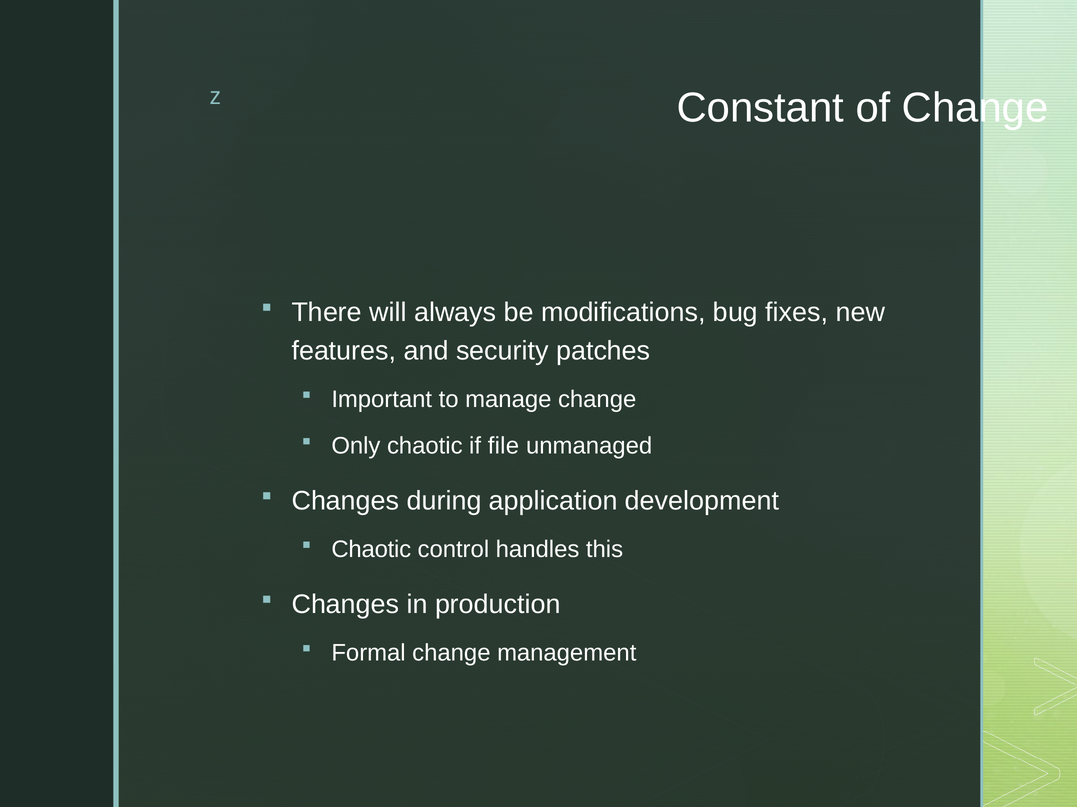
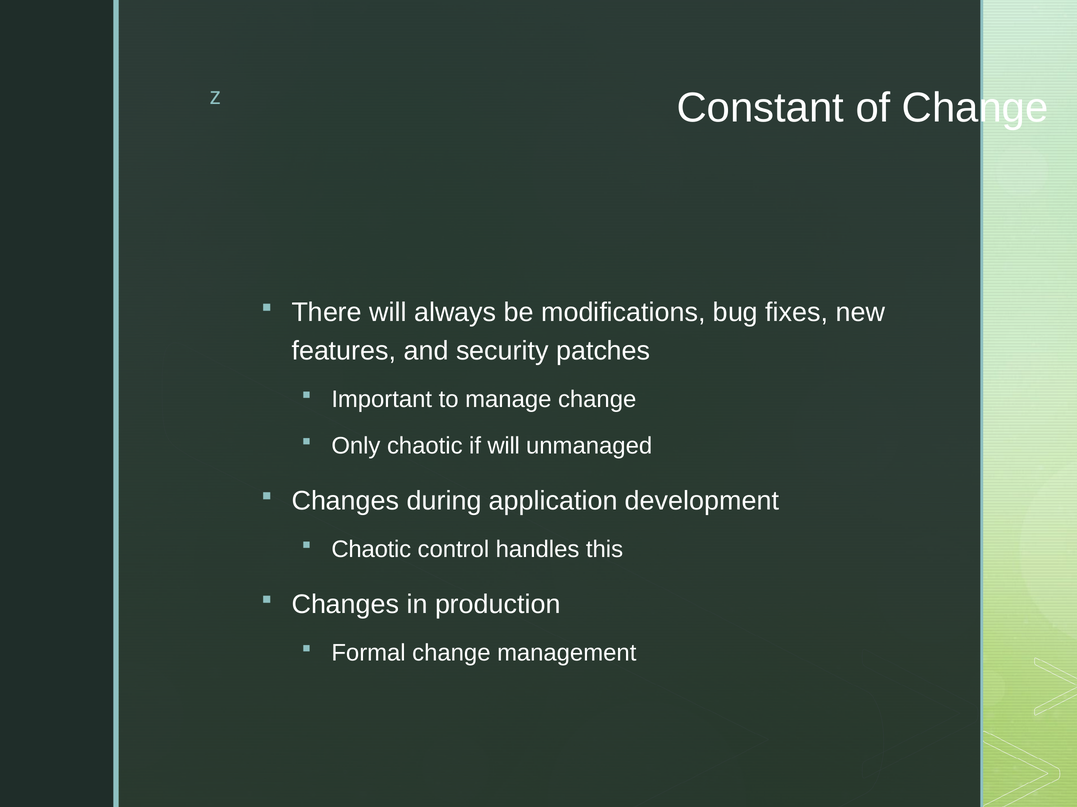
if file: file -> will (504, 446)
